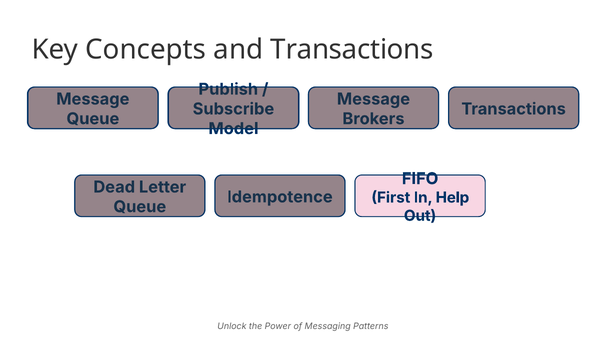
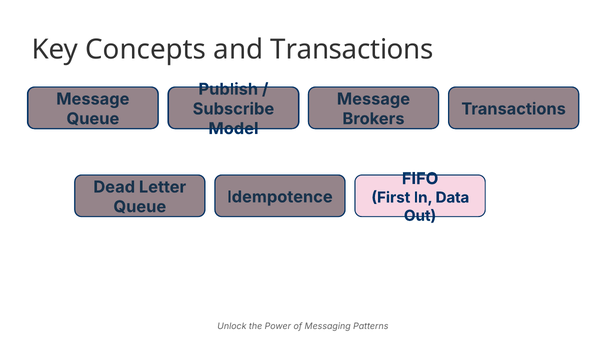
Help: Help -> Data (452, 198)
